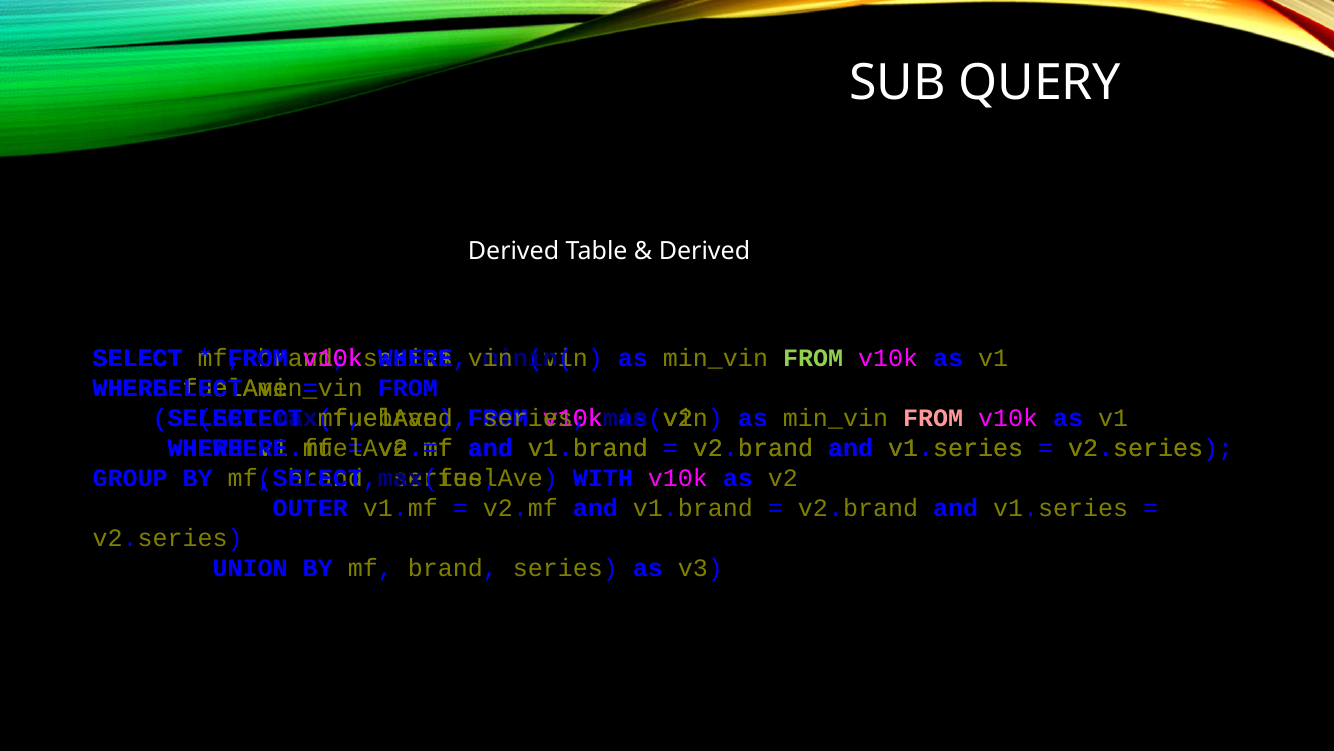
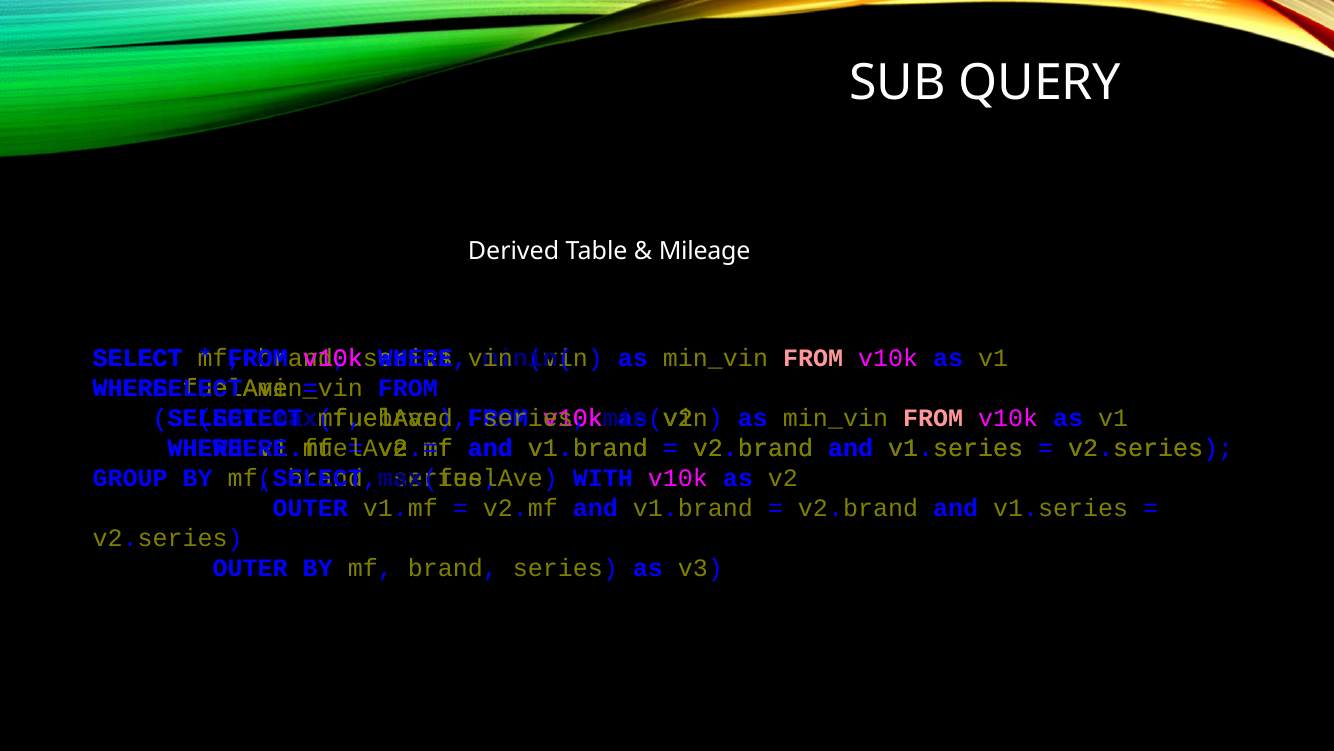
Derived: Derived -> Mileage (705, 251)
FROM colour: light green -> pink (813, 358)
UNION: UNION -> OUTER (250, 568)
